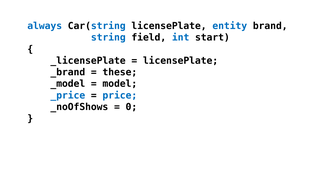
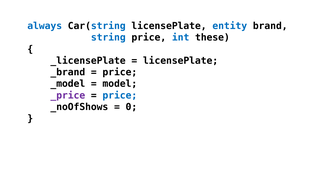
string field: field -> price (149, 37)
start: start -> these (212, 37)
these: these -> price (120, 72)
_price colour: blue -> purple (68, 95)
